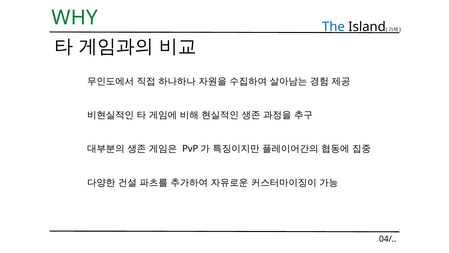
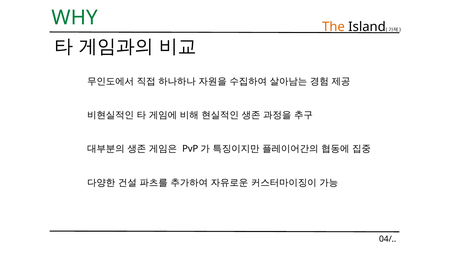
The colour: blue -> orange (333, 27)
